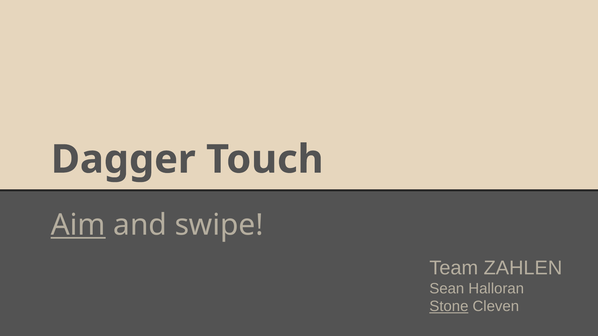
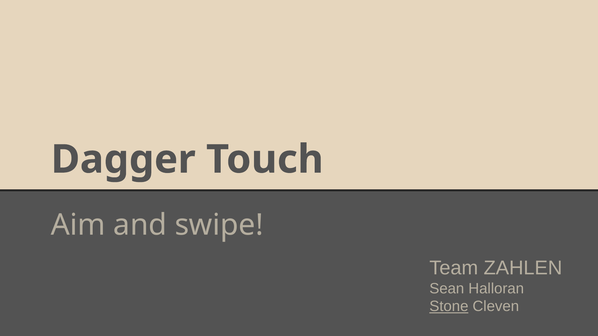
Aim underline: present -> none (78, 225)
